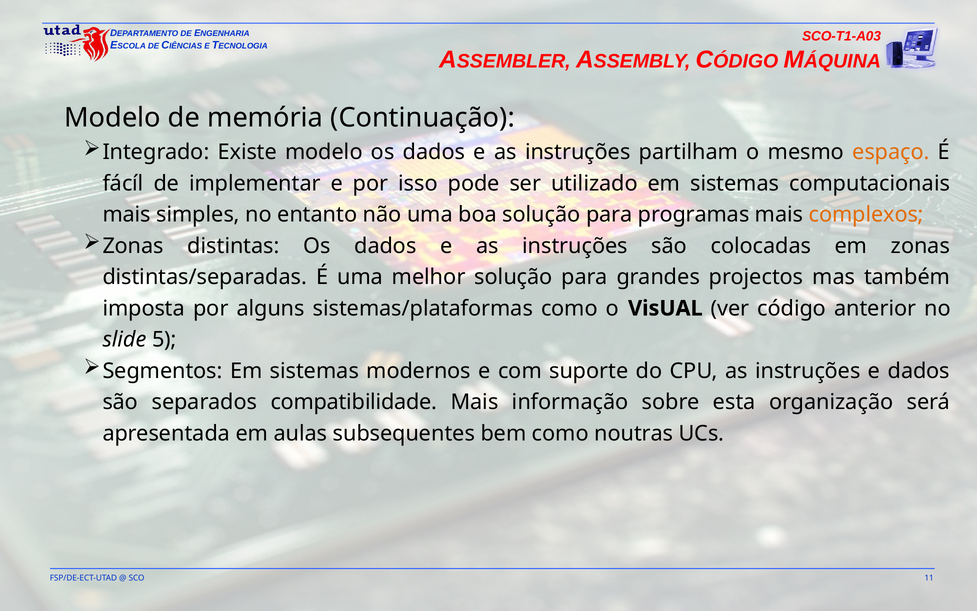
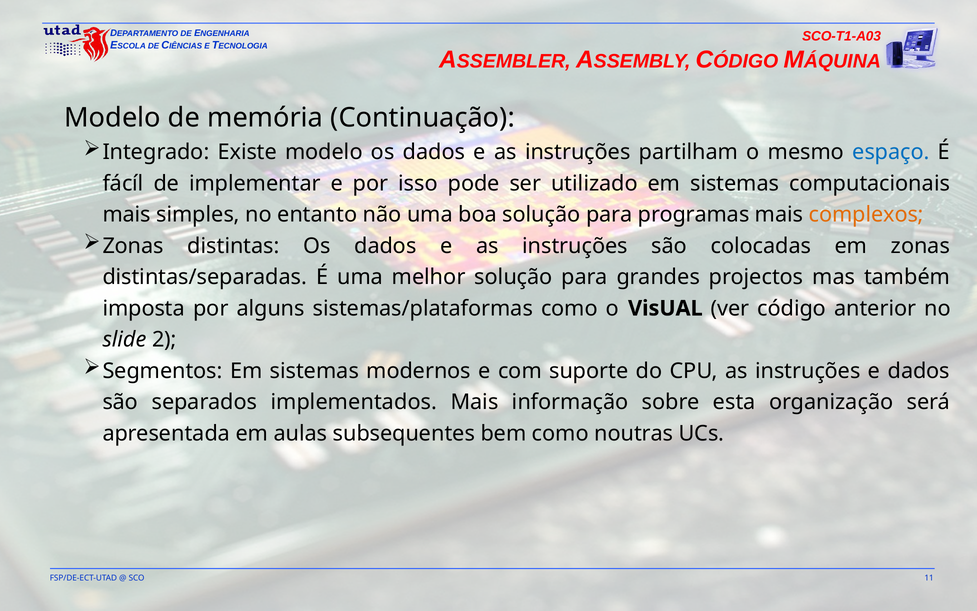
espaço colour: orange -> blue (891, 152)
5: 5 -> 2 (164, 339)
compatibilidade: compatibilidade -> implementados (354, 402)
